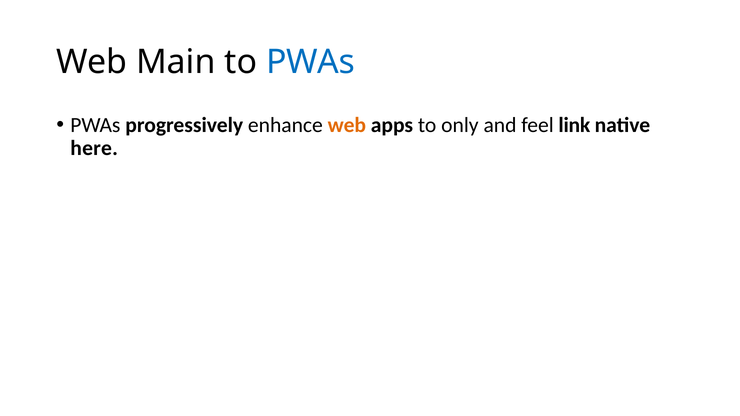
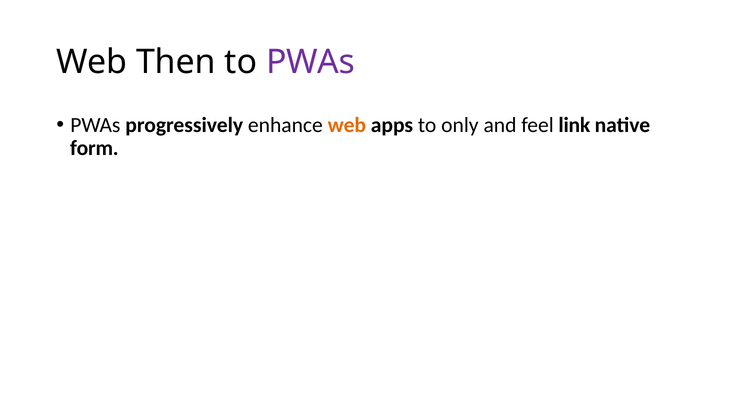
Main: Main -> Then (176, 62)
PWAs colour: blue -> purple (311, 62)
here: here -> form (94, 148)
